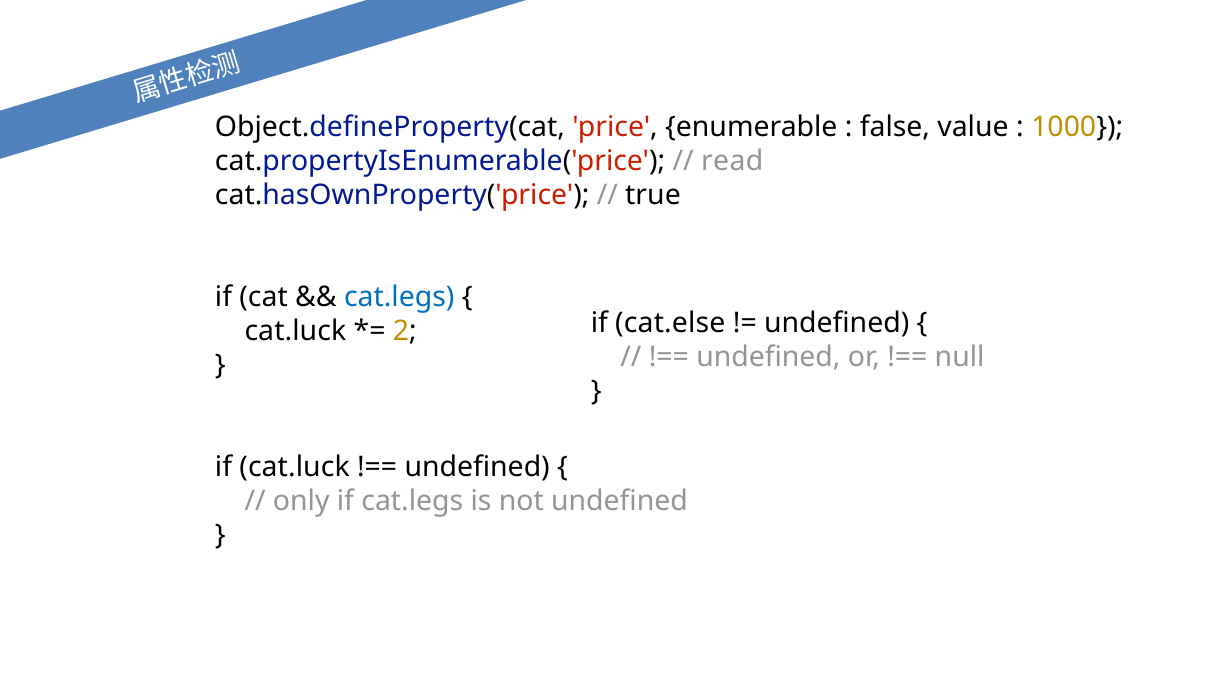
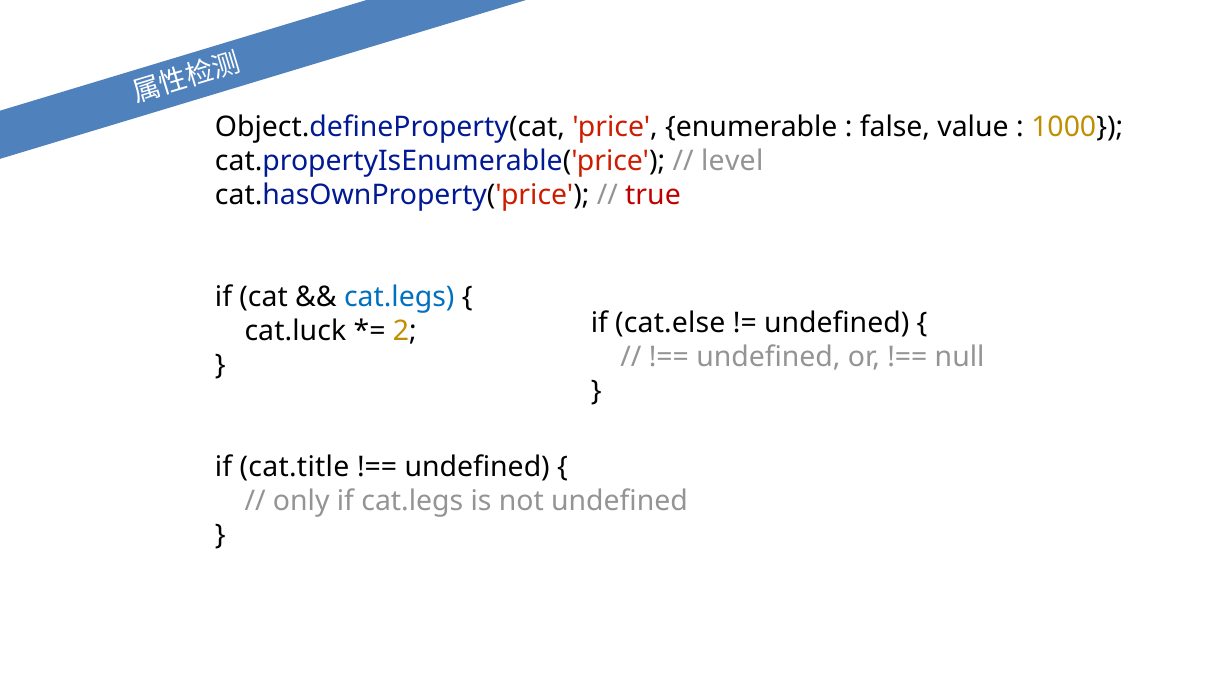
read: read -> level (732, 161)
true colour: black -> red (653, 195)
if cat.luck: cat.luck -> cat.title (294, 468)
